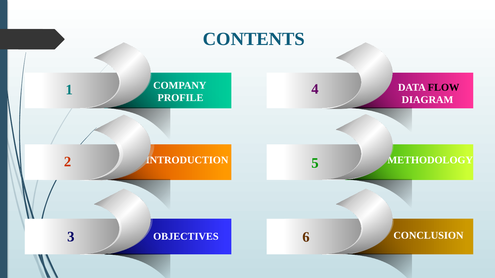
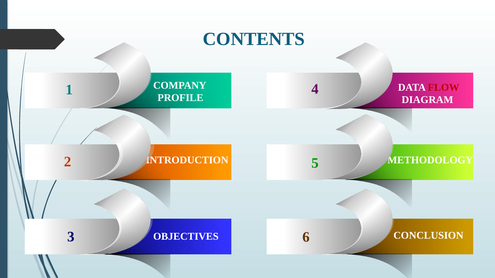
FLOW colour: black -> red (444, 87)
